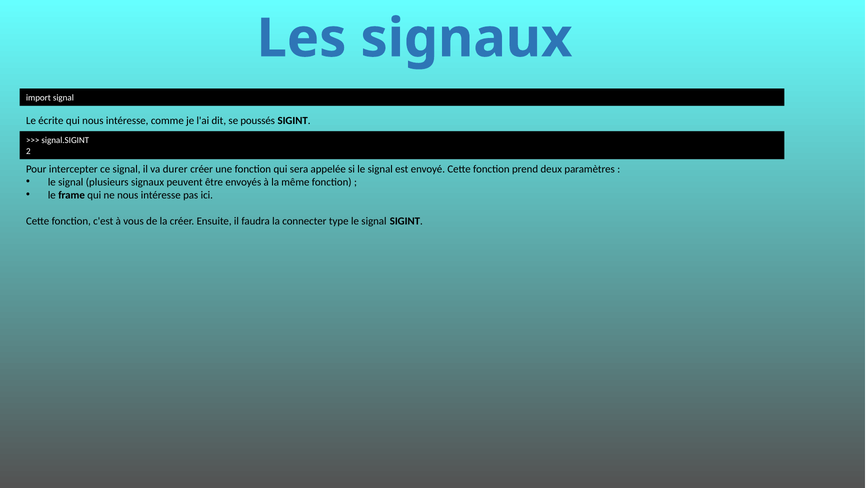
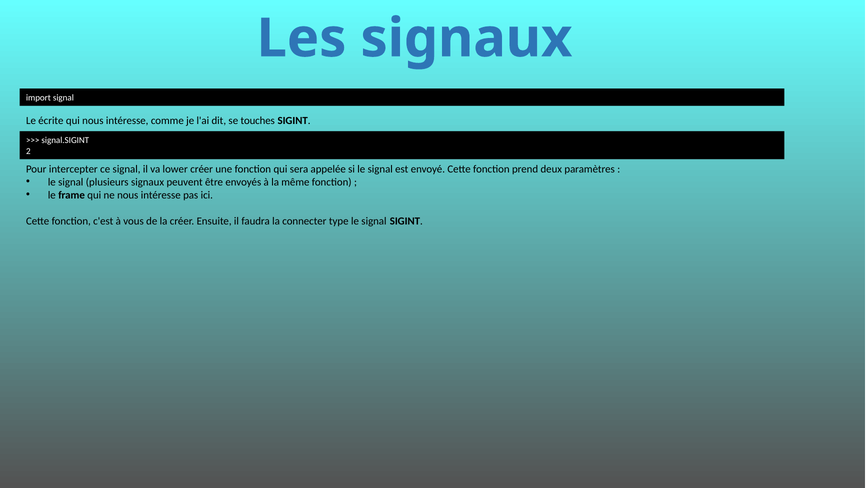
poussés: poussés -> touches (258, 121)
durer: durer -> lower (175, 169)
